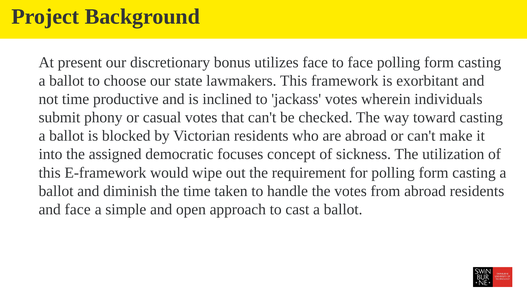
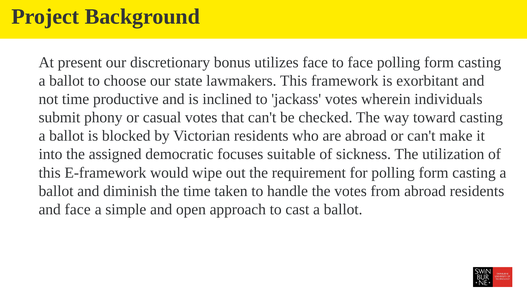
concept: concept -> suitable (291, 154)
